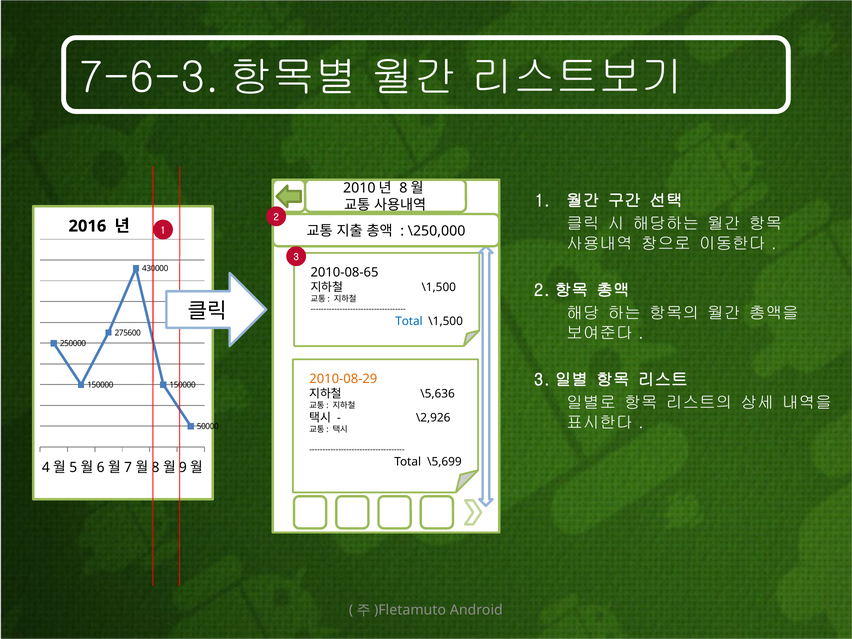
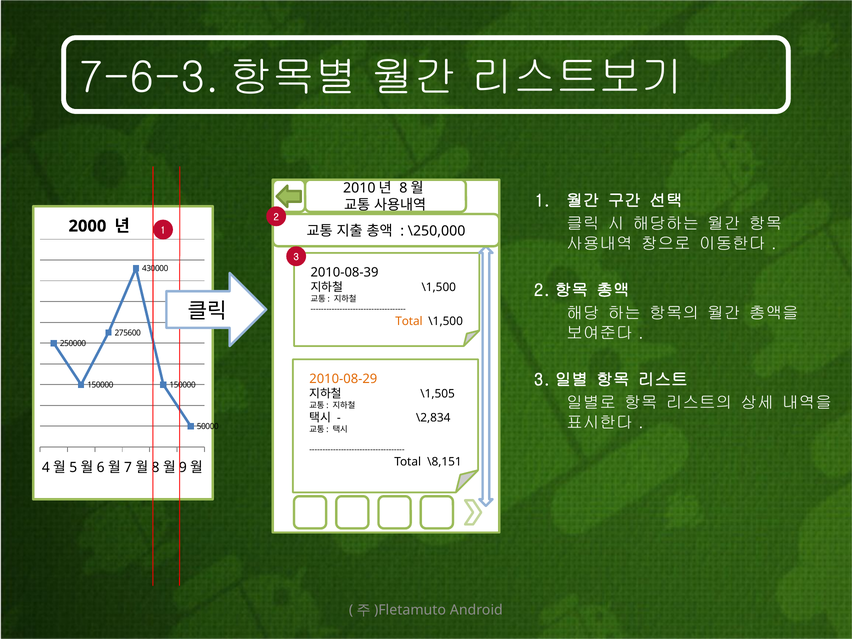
2016: 2016 -> 2000 (87, 226)
2010-08-65: 2010-08-65 -> 2010-08-39 (345, 273)
Total colour: blue -> orange (409, 321)
\5,636: \5,636 -> \1,505 (438, 394)
\2,926: \2,926 -> \2,834 (433, 418)
\5,699: \5,699 -> \8,151 (444, 462)
